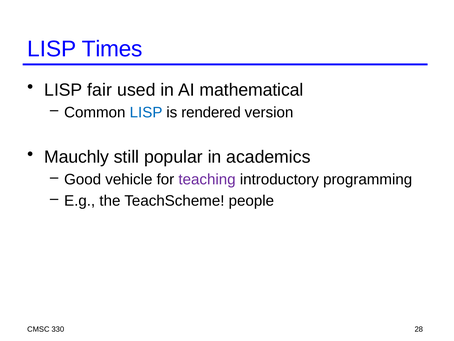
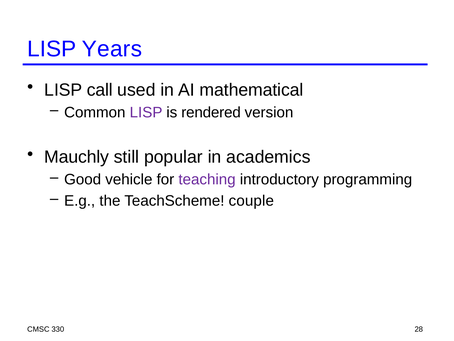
Times: Times -> Years (112, 49)
fair: fair -> call (100, 90)
LISP colour: blue -> purple (146, 112)
people: people -> couple (251, 201)
